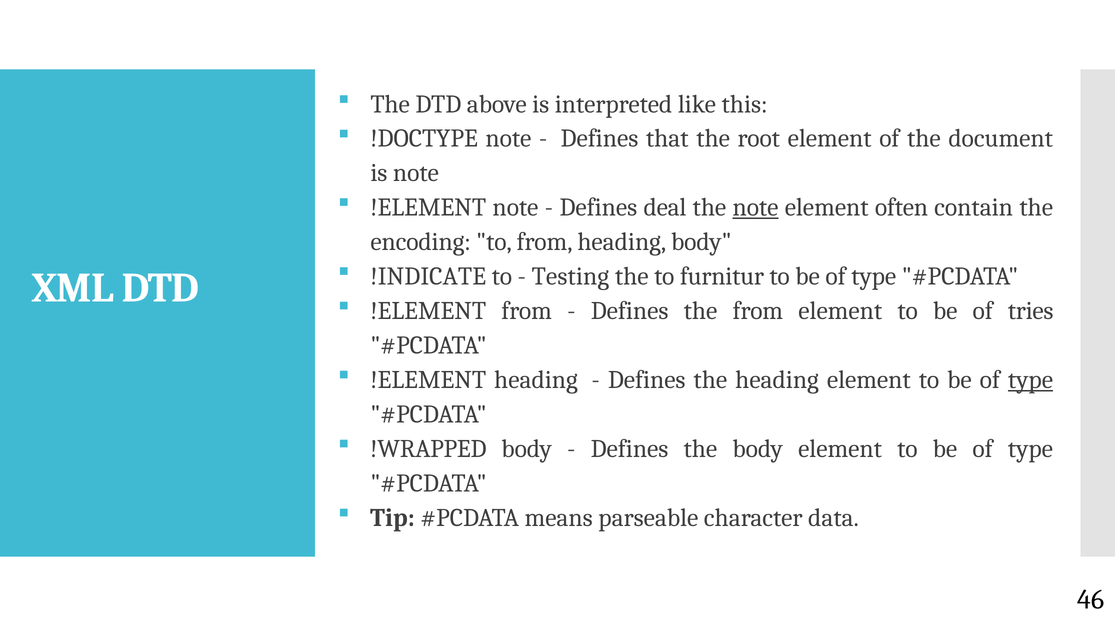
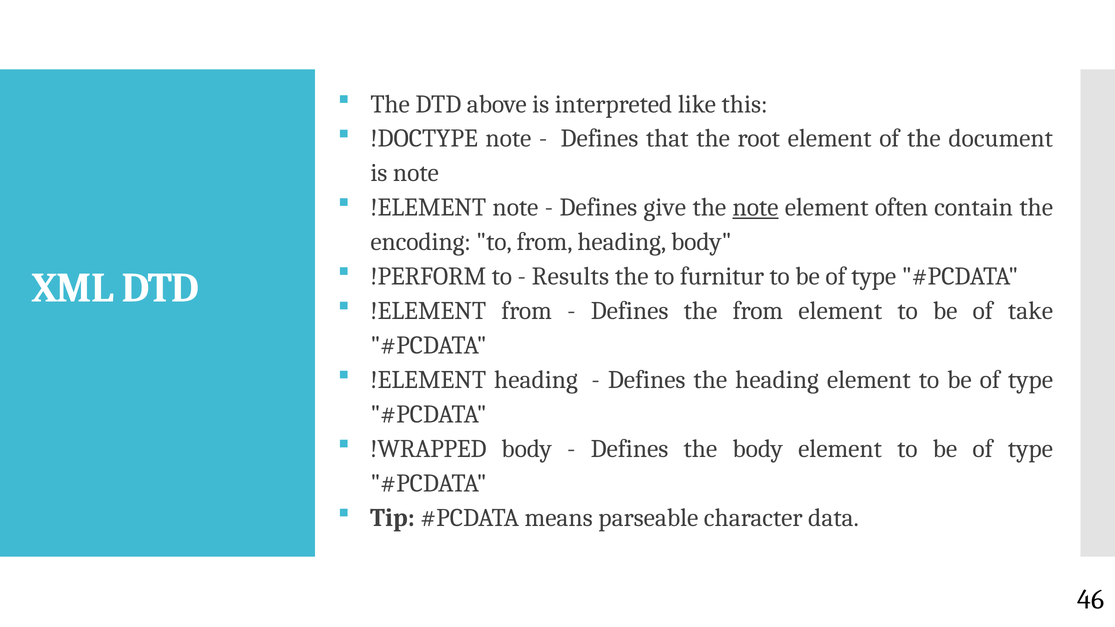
deal: deal -> give (665, 208)
!INDICATE: !INDICATE -> !PERFORM (428, 276)
Testing: Testing -> Results (570, 276)
tries: tries -> take (1030, 311)
type underline: present -> none (1030, 380)
